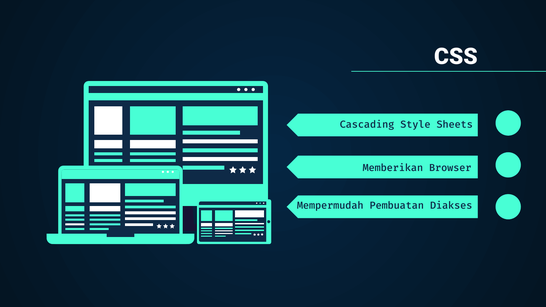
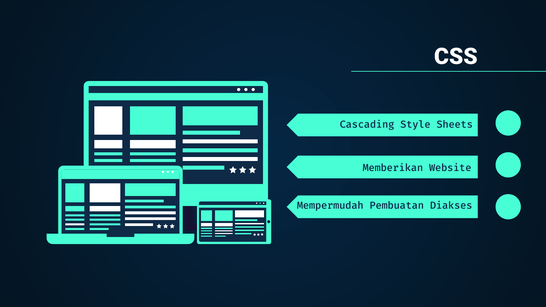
Browser: Browser -> Website (450, 168)
